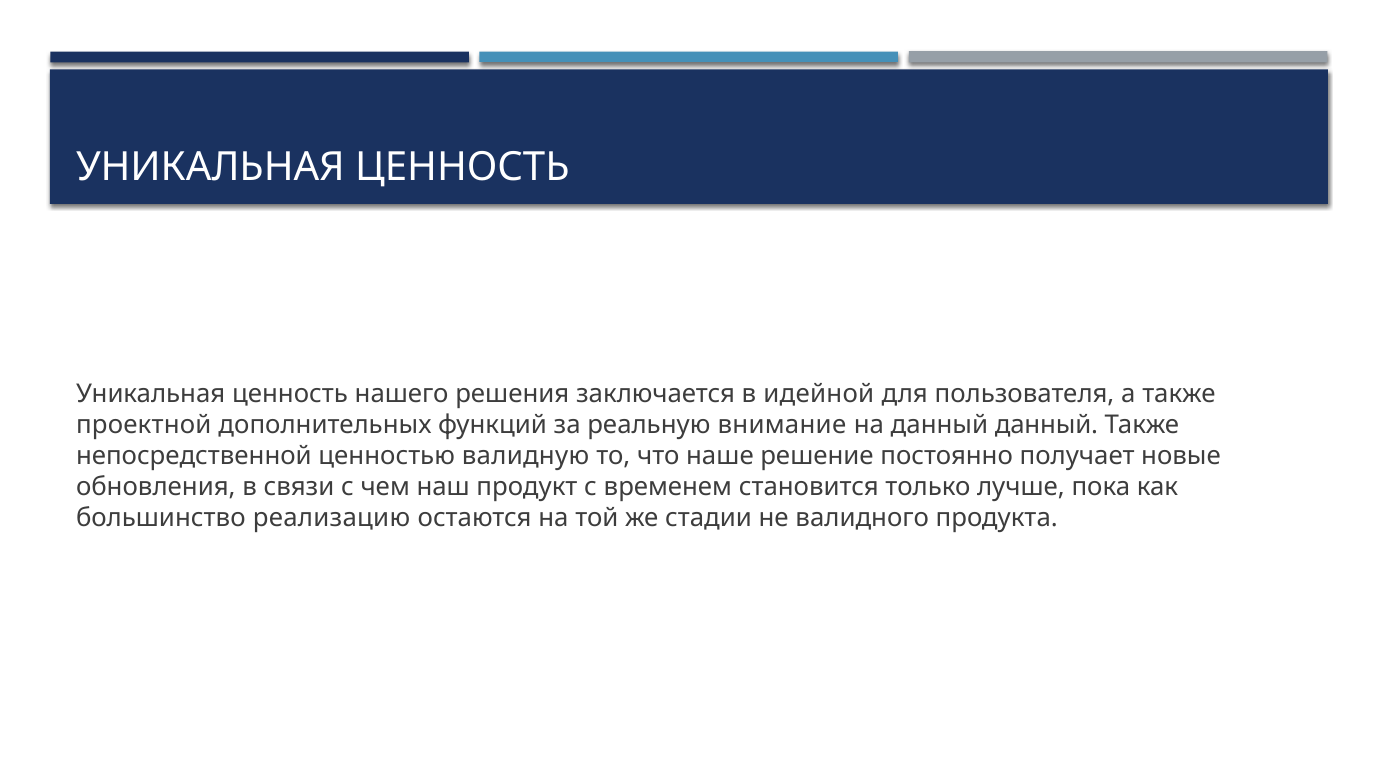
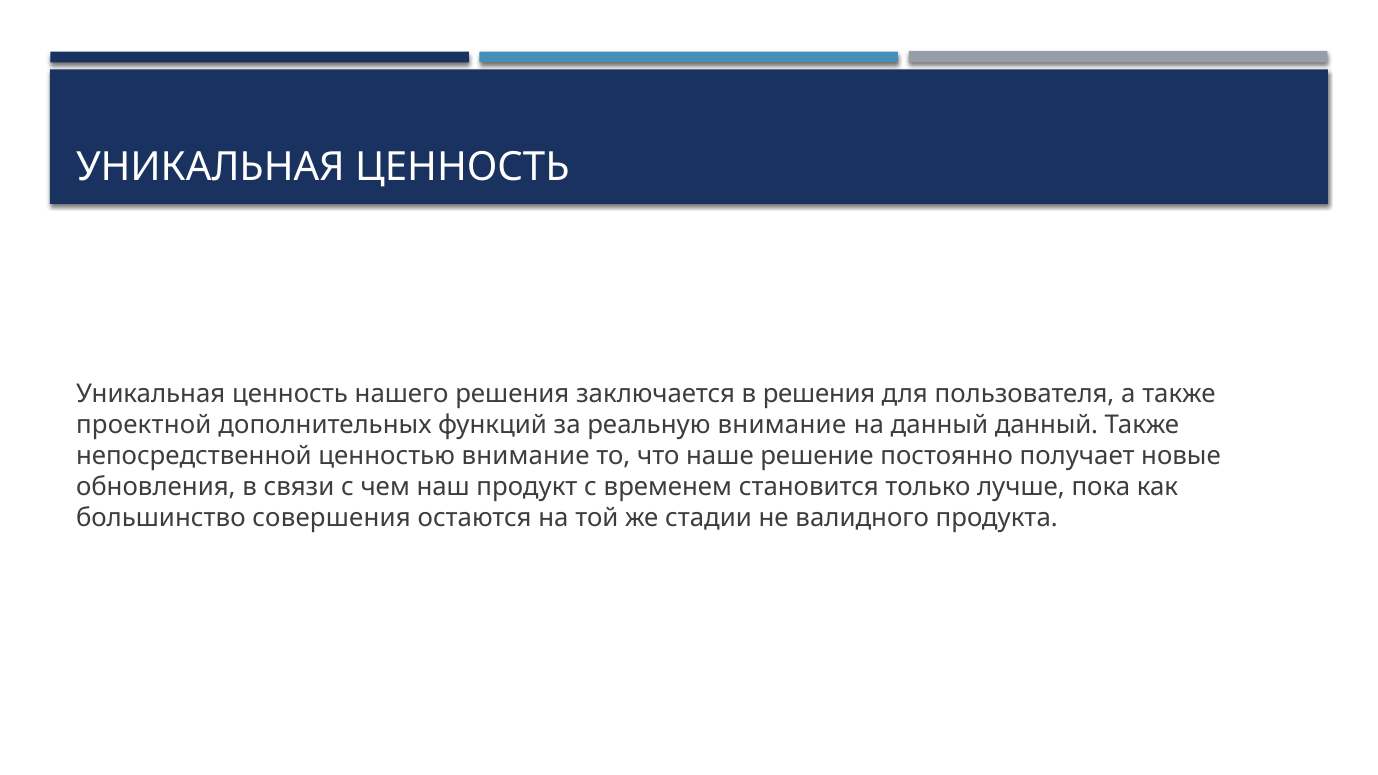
в идейной: идейной -> решения (819, 394)
ценностью валидную: валидную -> внимание (526, 456)
реализацию: реализацию -> совершения (332, 518)
